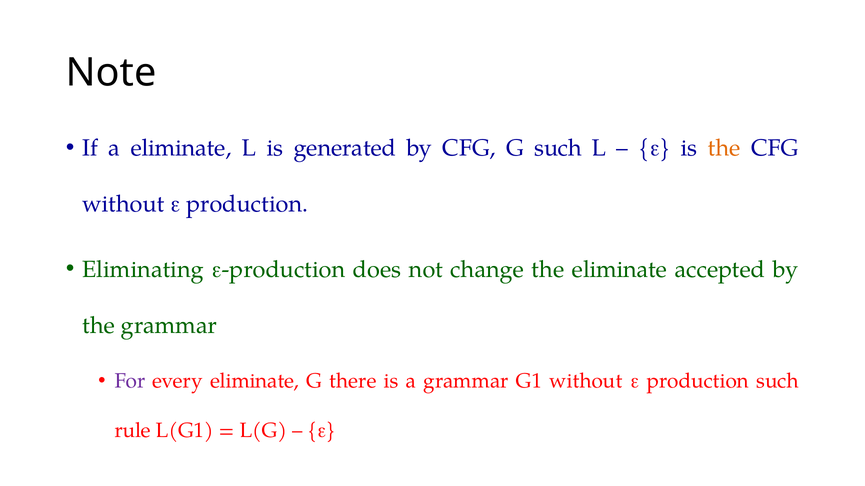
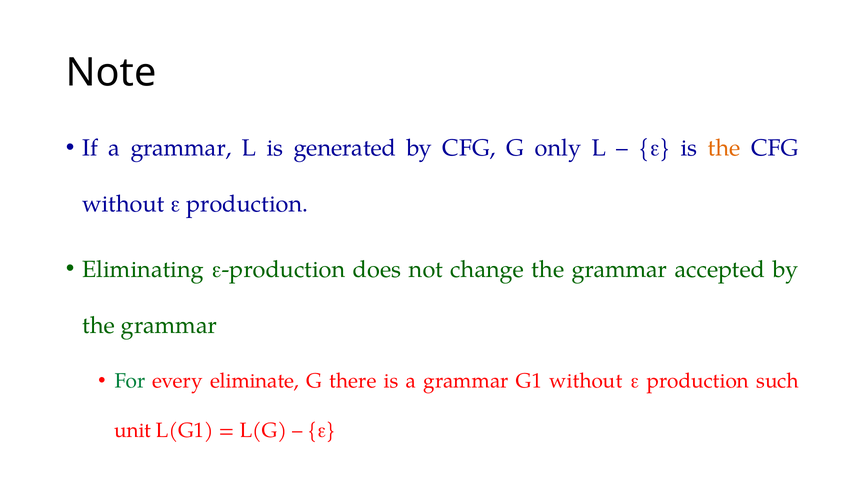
If a eliminate: eliminate -> grammar (181, 148)
G such: such -> only (558, 148)
change the eliminate: eliminate -> grammar (620, 270)
For colour: purple -> green (130, 381)
rule: rule -> unit (133, 431)
